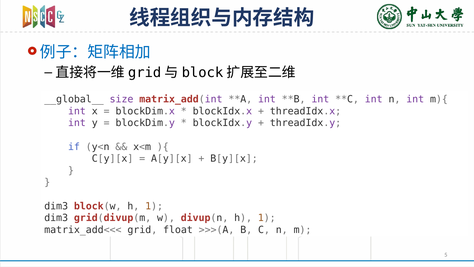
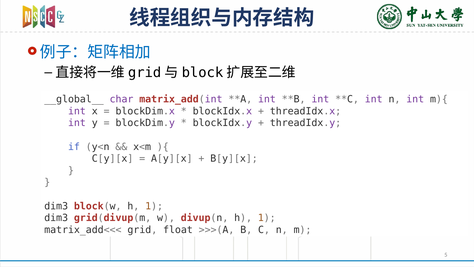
size: size -> char (122, 99)
